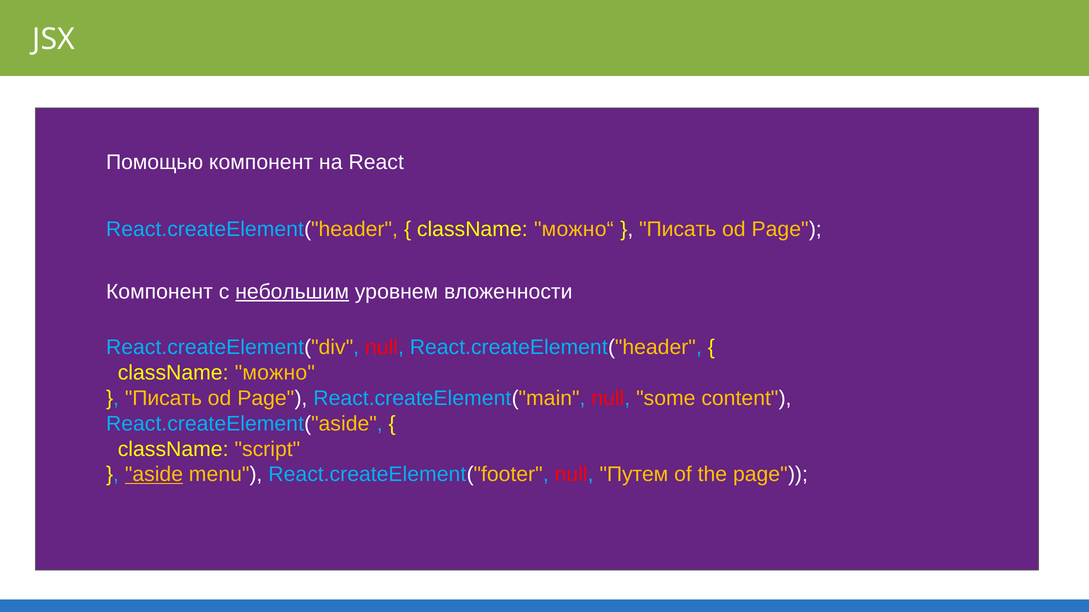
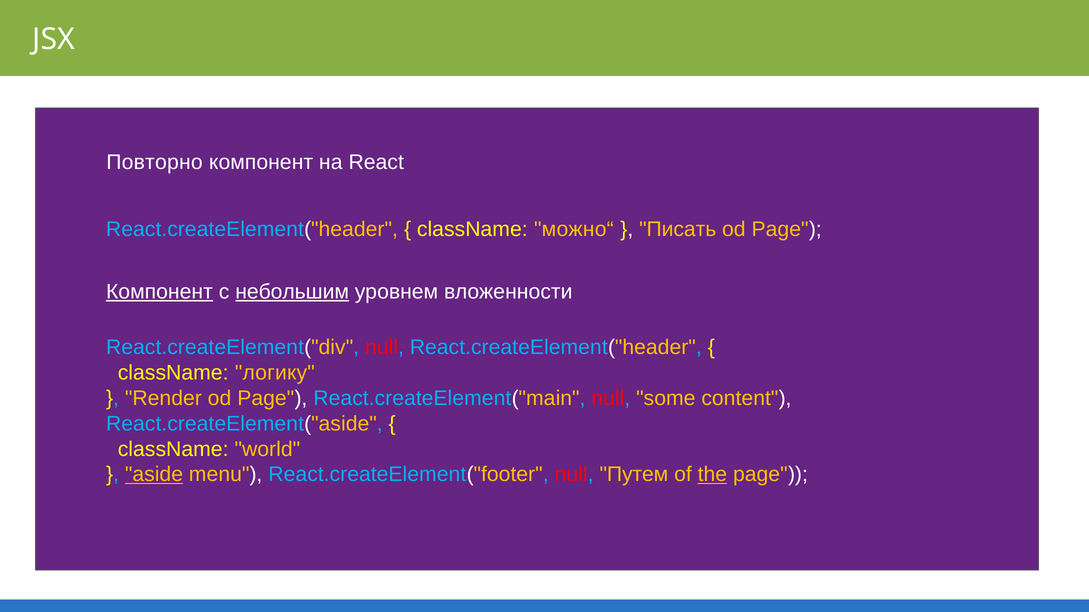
Помощью: Помощью -> Повторно (154, 163)
Компонент underline: none -> present (159, 292)
можно: можно -> логику (275, 373)
Писать: Писать -> Render (163, 399)
script: script -> world (267, 449)
the underline: none -> present (712, 475)
